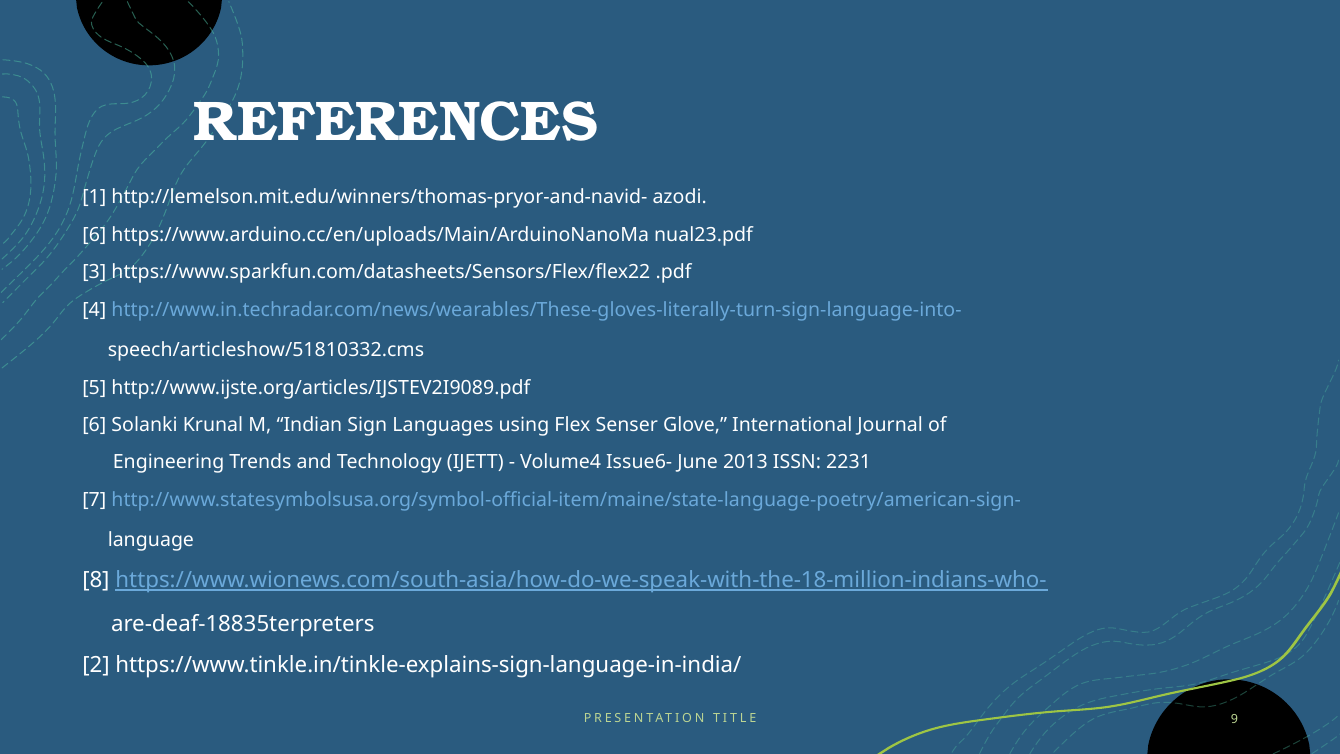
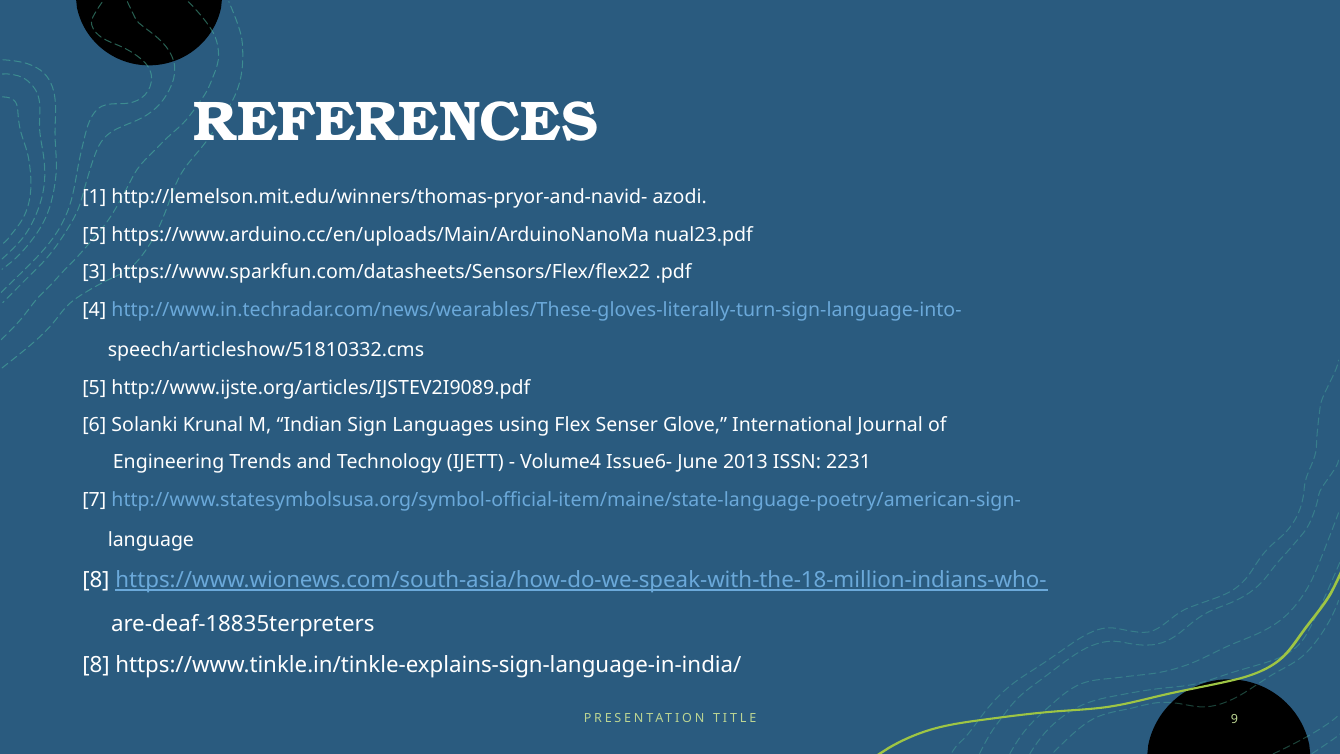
6: 6 -> 5 (94, 235)
2: 2 -> 8 (96, 665)
